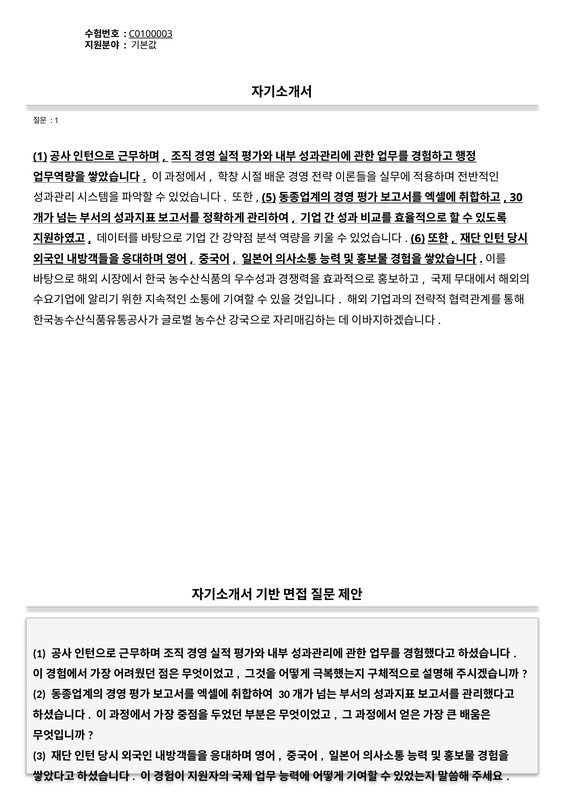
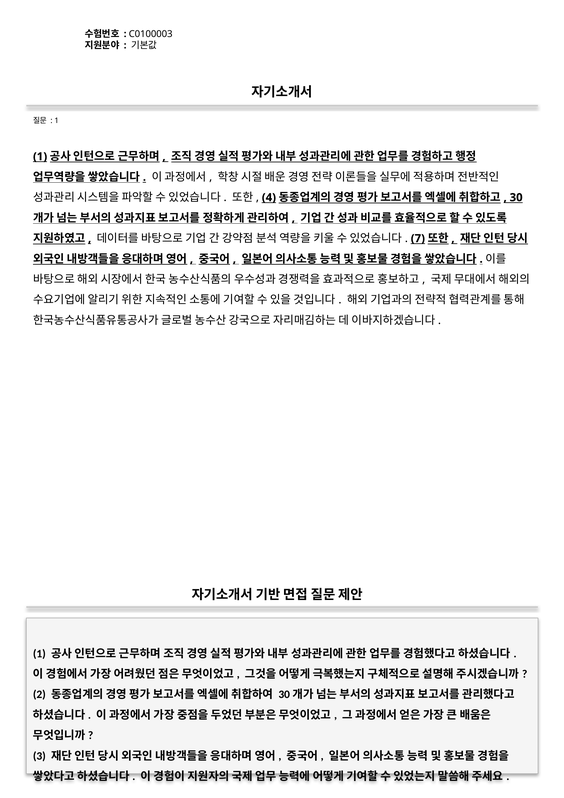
C0100003 underline: present -> none (151, 34)
5: 5 -> 4 (269, 197)
6: 6 -> 7 (418, 238)
